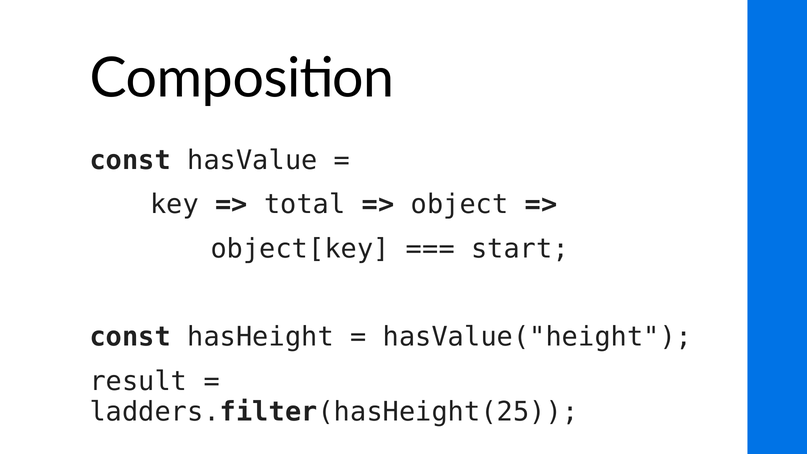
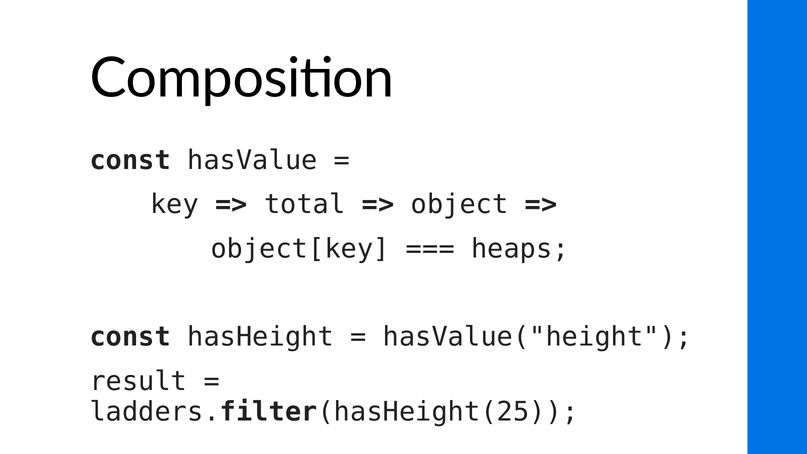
start: start -> heaps (520, 249)
